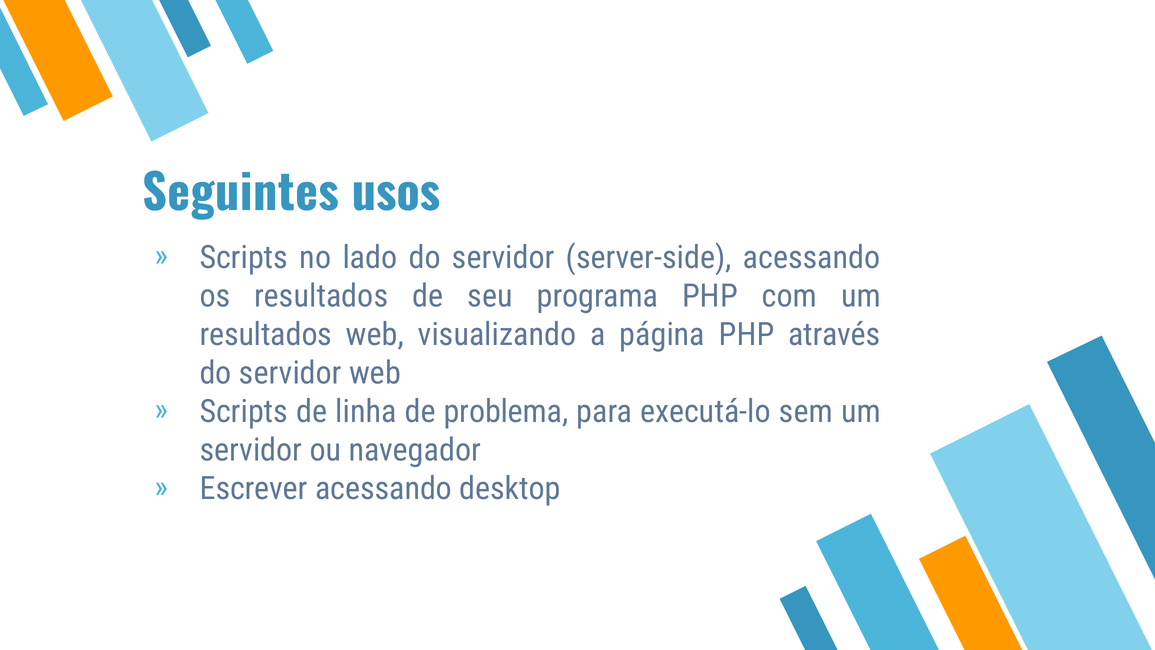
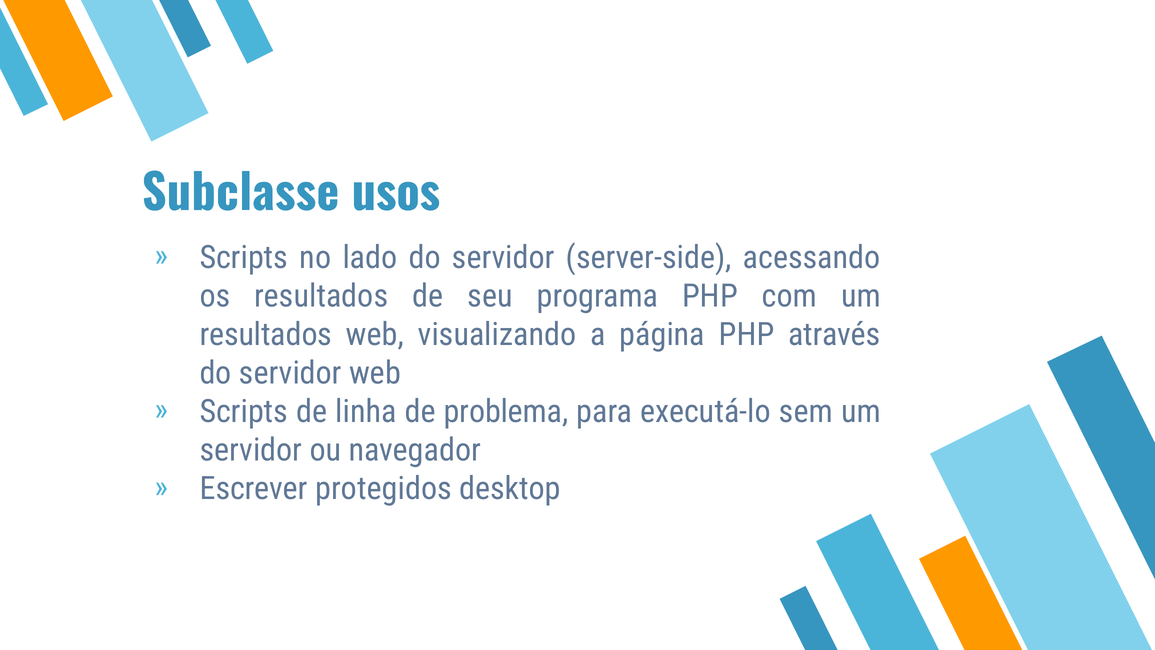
Seguintes: Seguintes -> Subclasse (240, 194)
Escrever acessando: acessando -> protegidos (383, 489)
